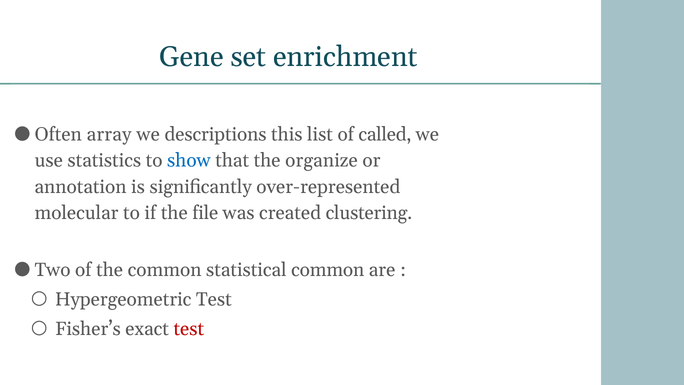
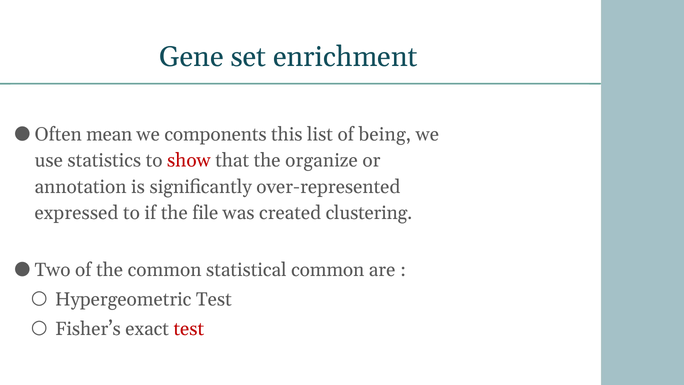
array: array -> mean (109, 134)
descriptions: descriptions -> components (216, 134)
called: called -> being (385, 134)
show colour: blue -> red (189, 160)
molecular: molecular -> expressed (76, 213)
